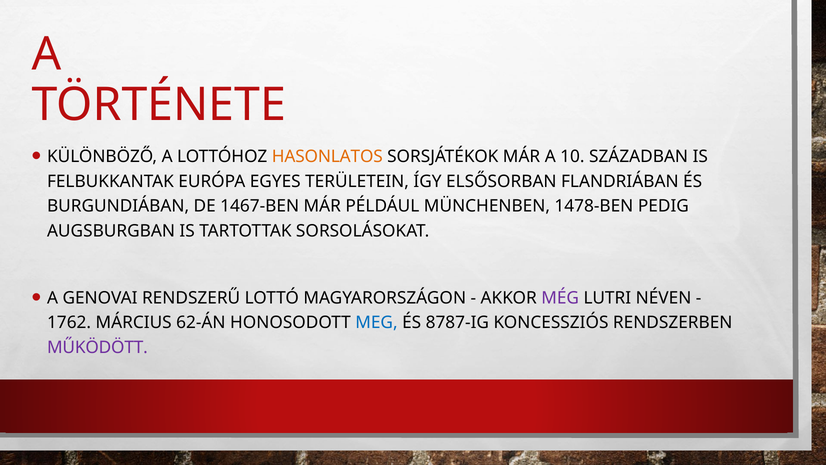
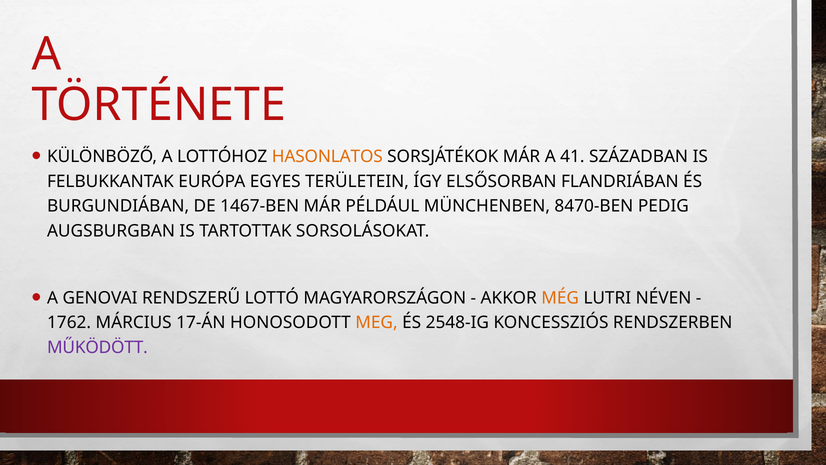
10: 10 -> 41 (572, 156)
1478-BEN: 1478-BEN -> 8470-BEN (594, 206)
MÉG colour: purple -> orange (560, 298)
62-ÁN: 62-ÁN -> 17-ÁN (201, 323)
MEG colour: blue -> orange (376, 323)
8787-IG: 8787-IG -> 2548-IG (457, 323)
